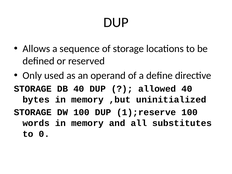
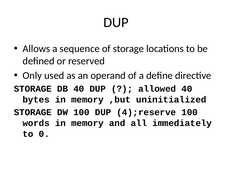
1);reserve: 1);reserve -> 4);reserve (146, 112)
substitutes: substitutes -> immediately (182, 123)
